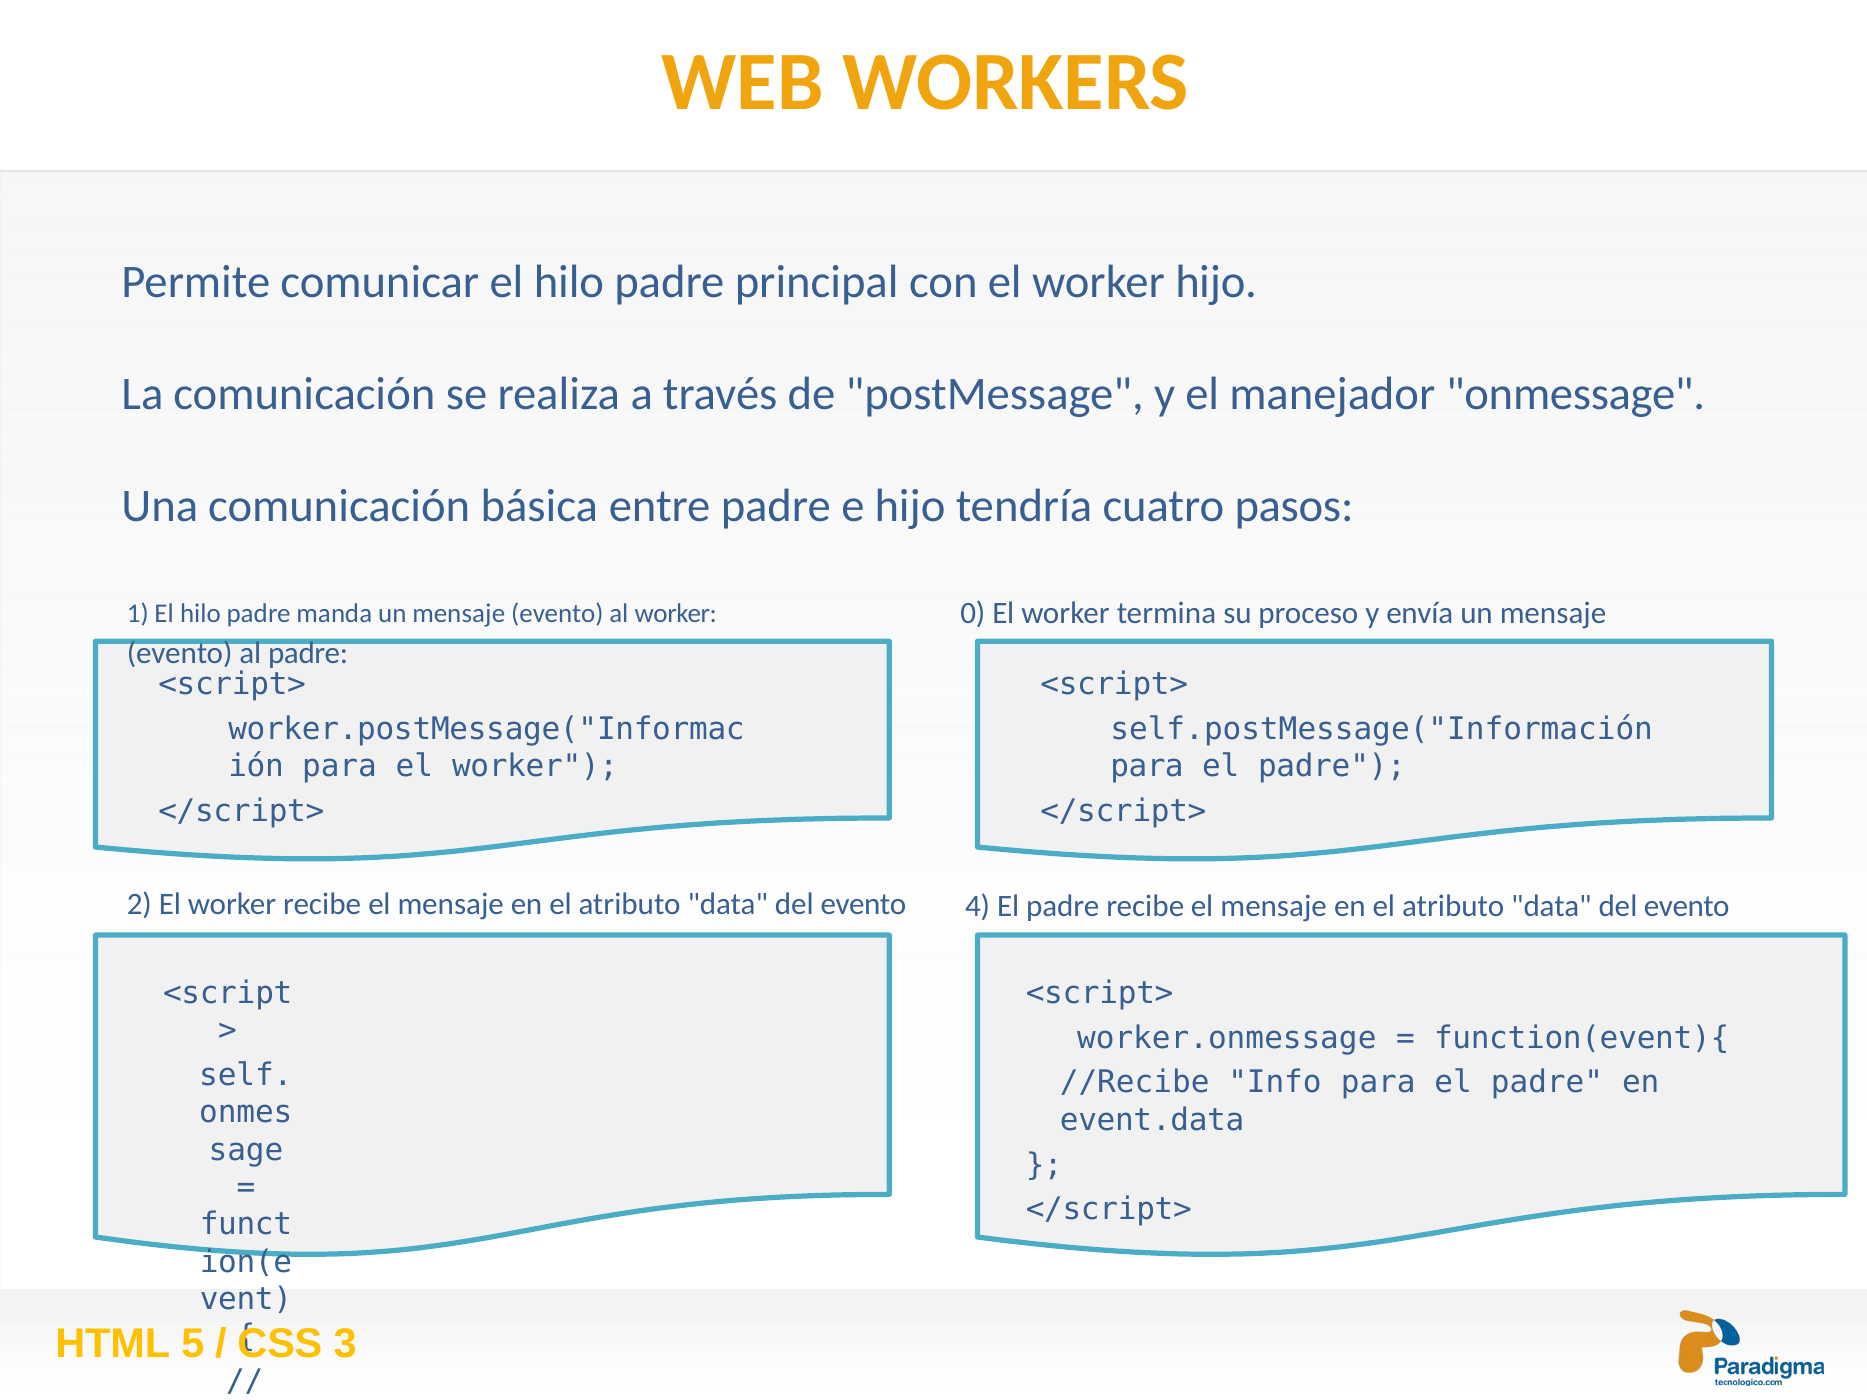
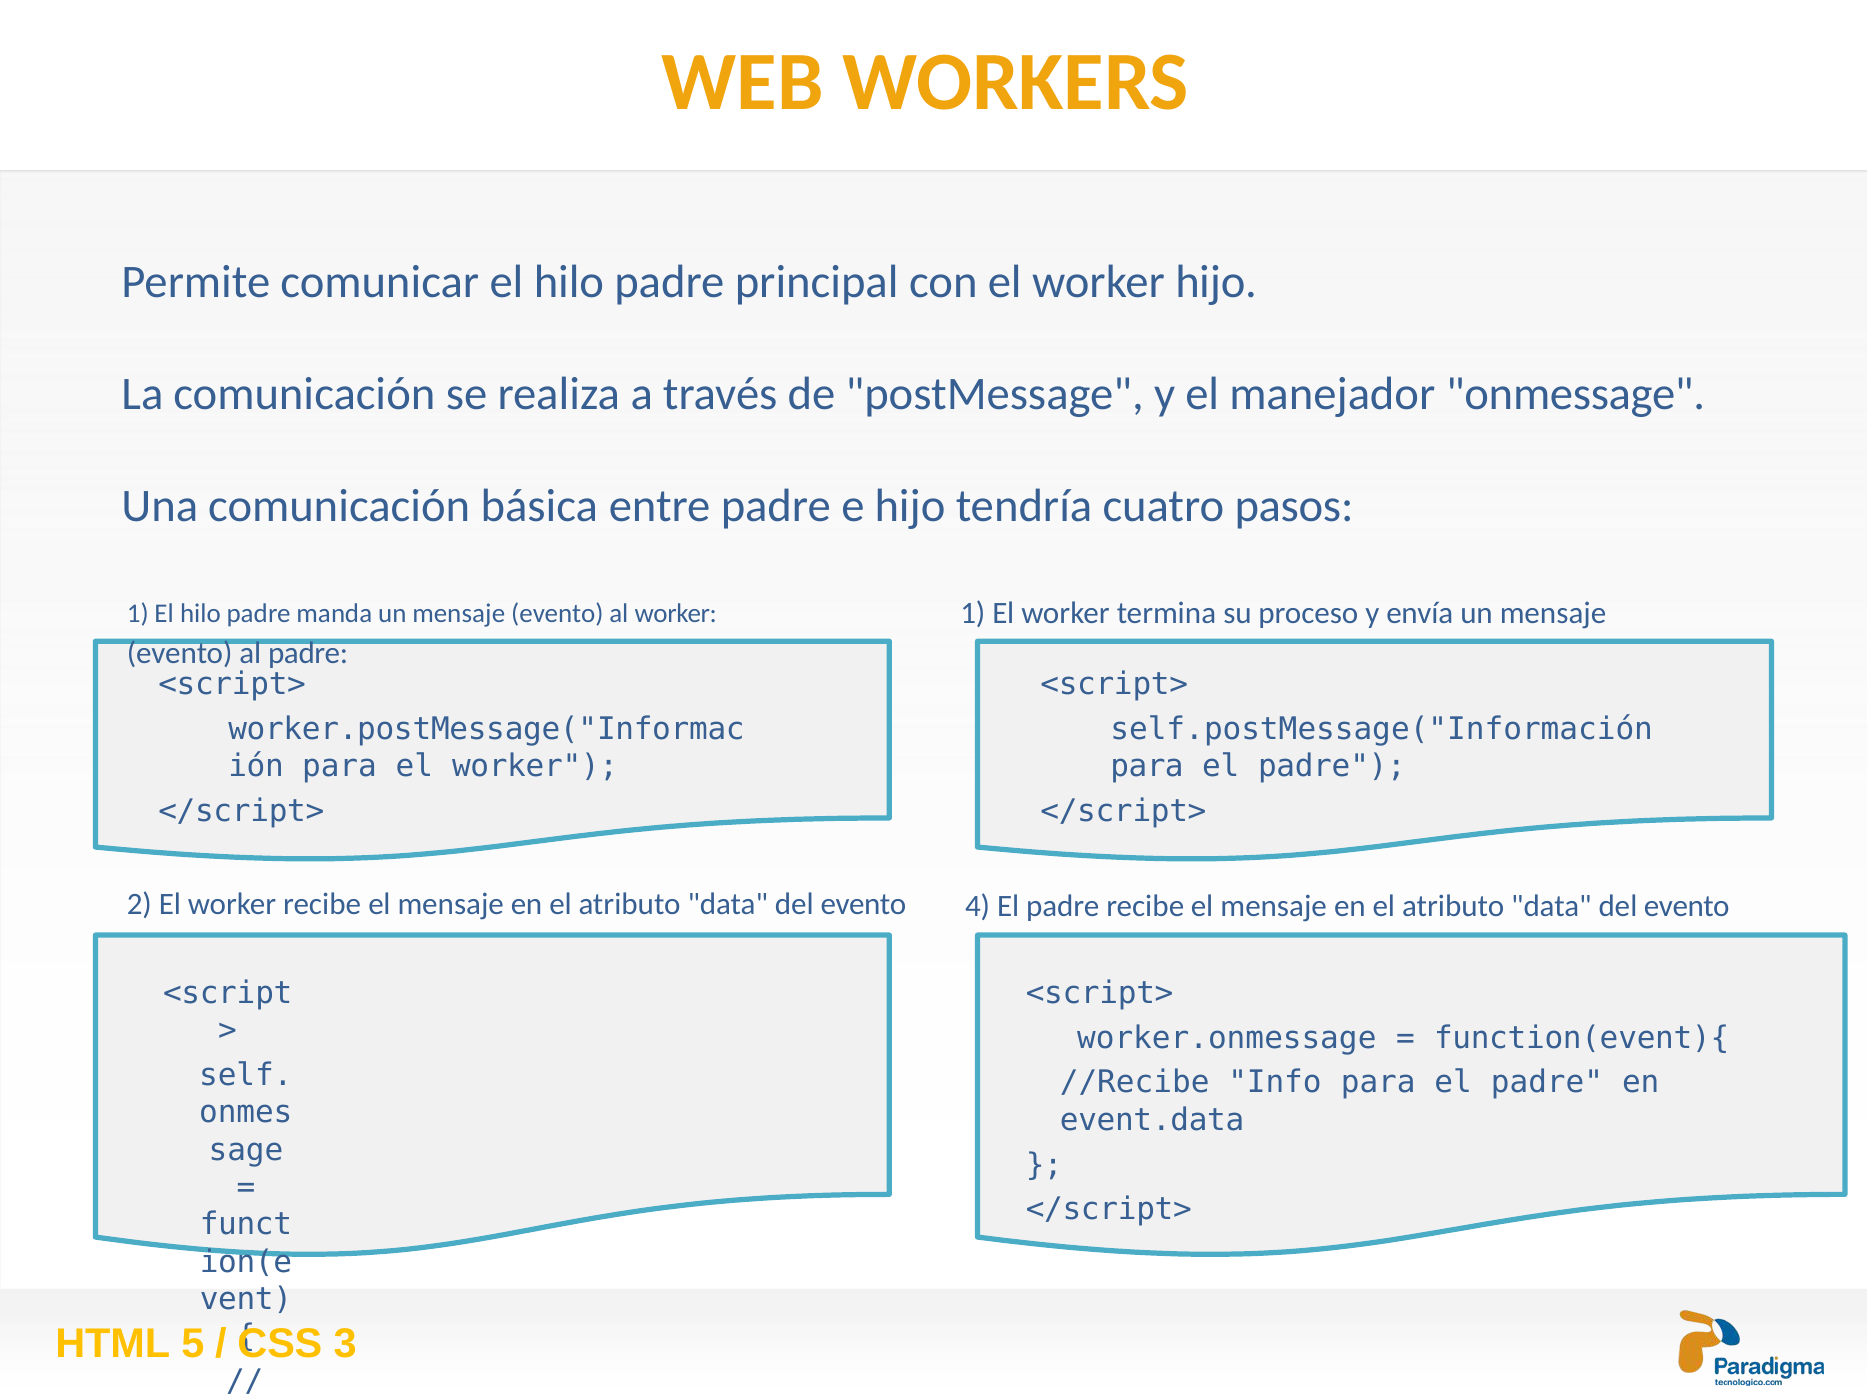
worker 0: 0 -> 1 (973, 613)
